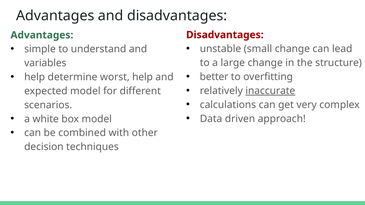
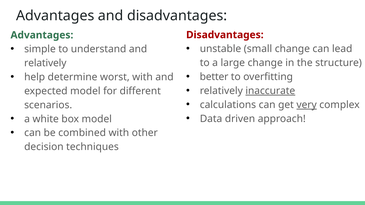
variables: variables -> relatively (45, 63)
worst help: help -> with (142, 77)
very underline: none -> present (307, 105)
